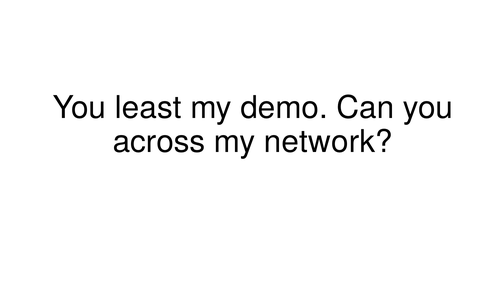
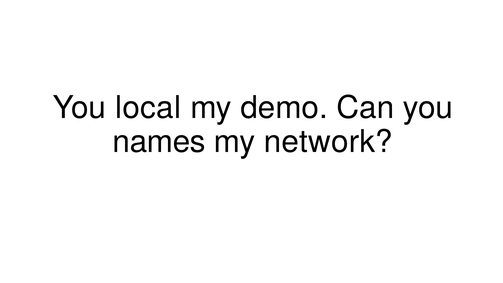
least: least -> local (148, 108)
across: across -> names (159, 142)
